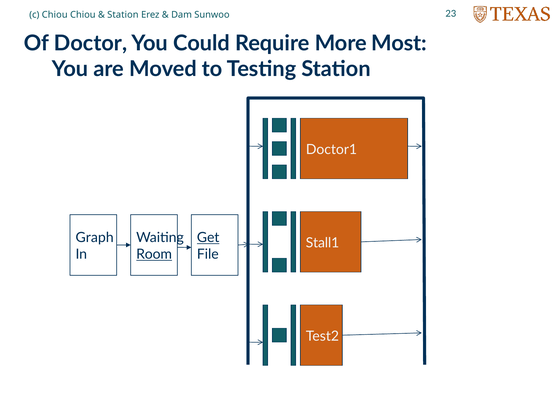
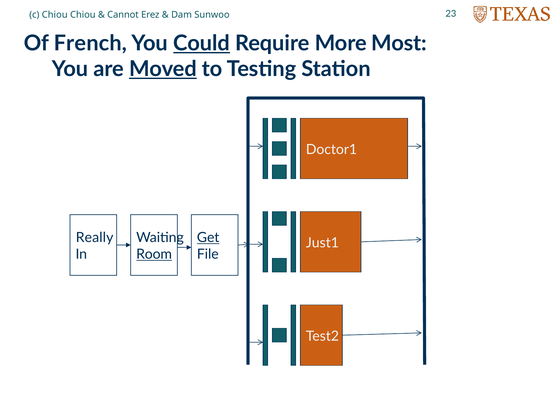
Station: Station -> Cannot (123, 15)
Doctor: Doctor -> French (90, 43)
Could underline: none -> present (202, 43)
Moved underline: none -> present (163, 69)
Graph: Graph -> Really (95, 238)
Stall1: Stall1 -> Just1 (322, 243)
